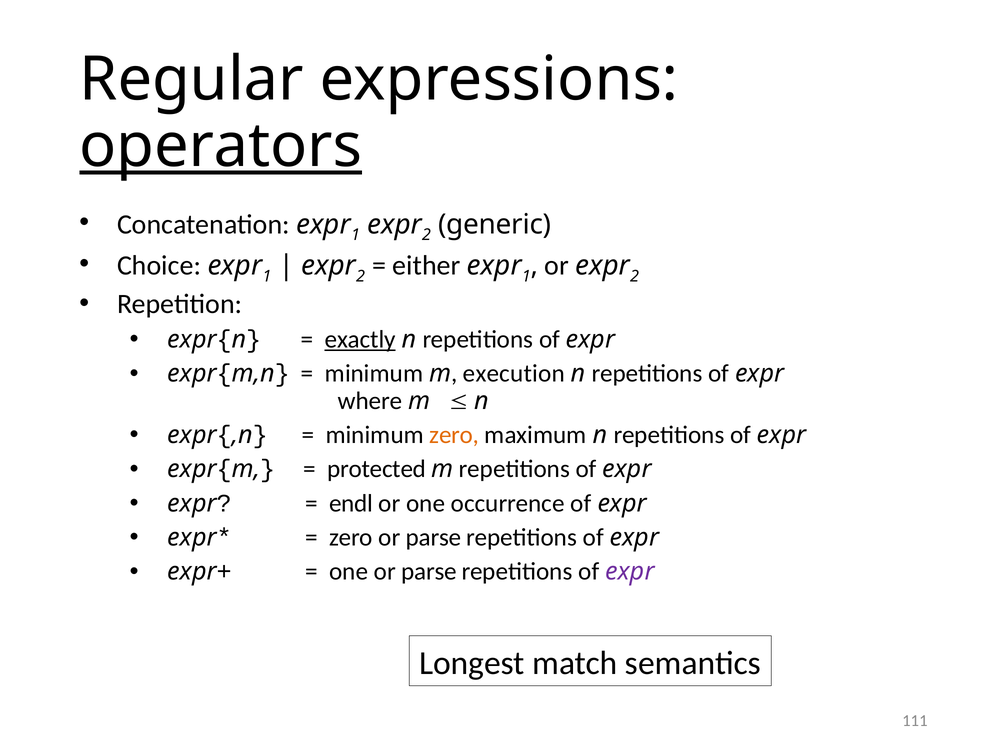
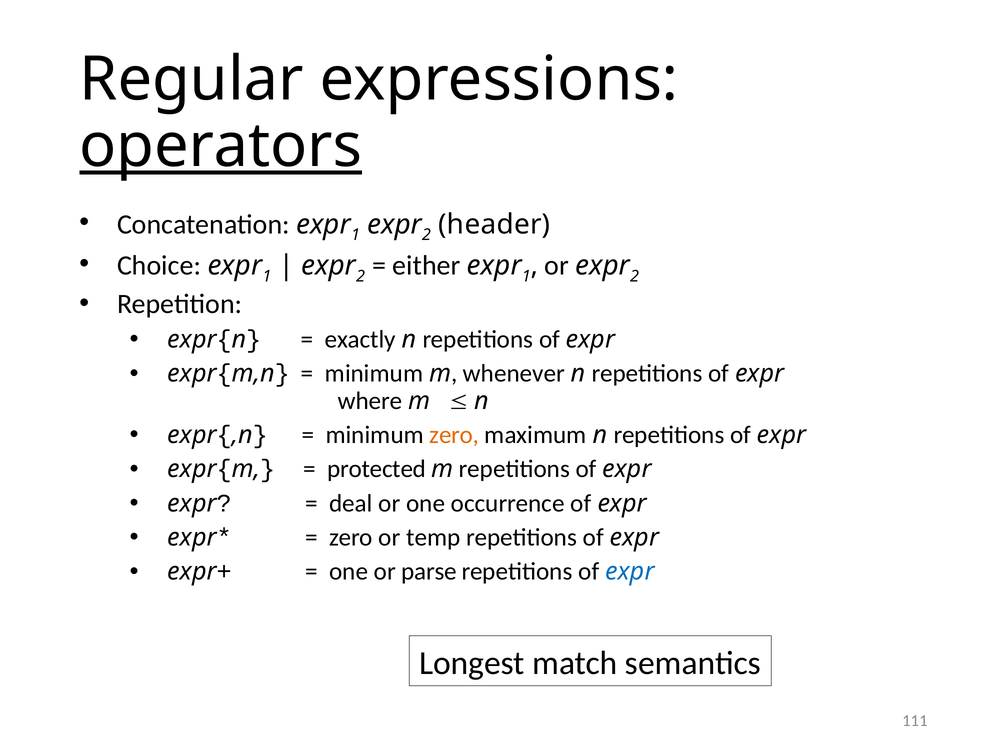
generic: generic -> header (494, 224)
exactly underline: present -> none (360, 340)
execution: execution -> whenever (514, 374)
endl: endl -> deal (351, 504)
zero or parse: parse -> temp (433, 538)
expr colour: purple -> blue (630, 572)
